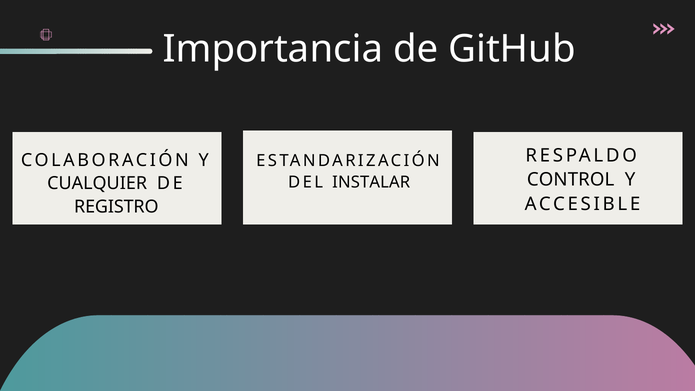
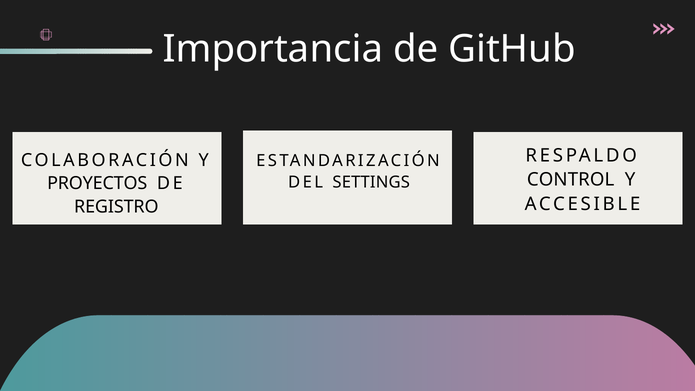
INSTALAR: INSTALAR -> SETTINGS (371, 182)
CUALQUIER: CUALQUIER -> PROYECTOS (97, 183)
